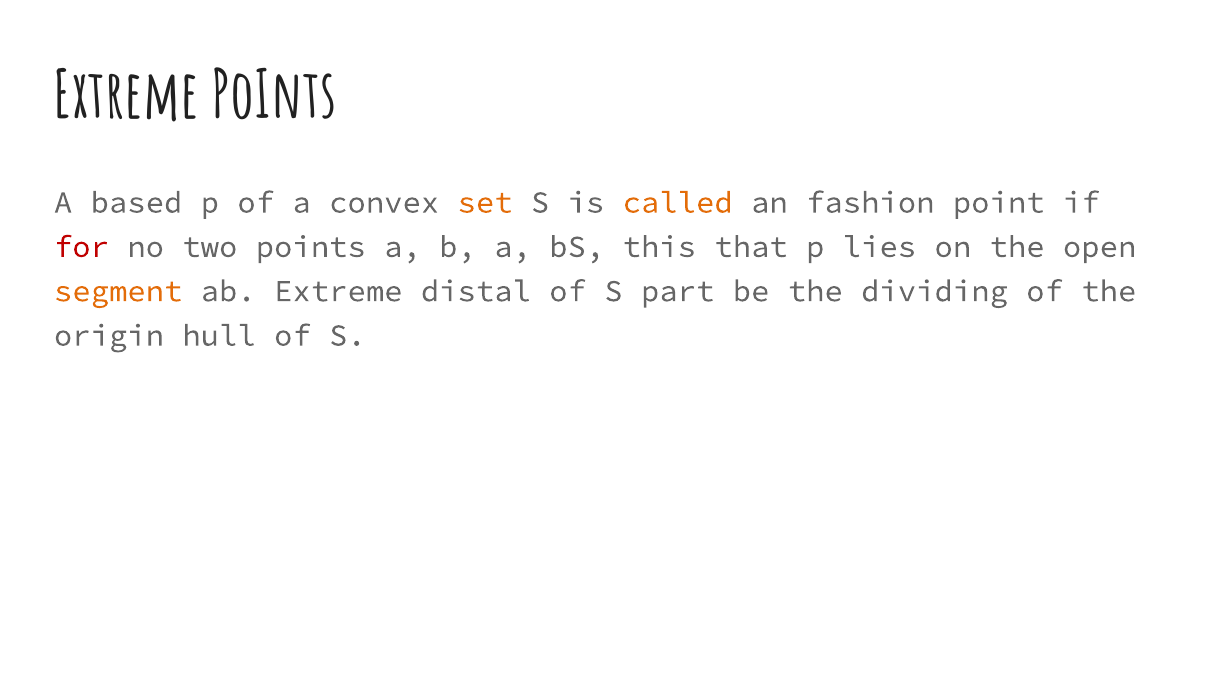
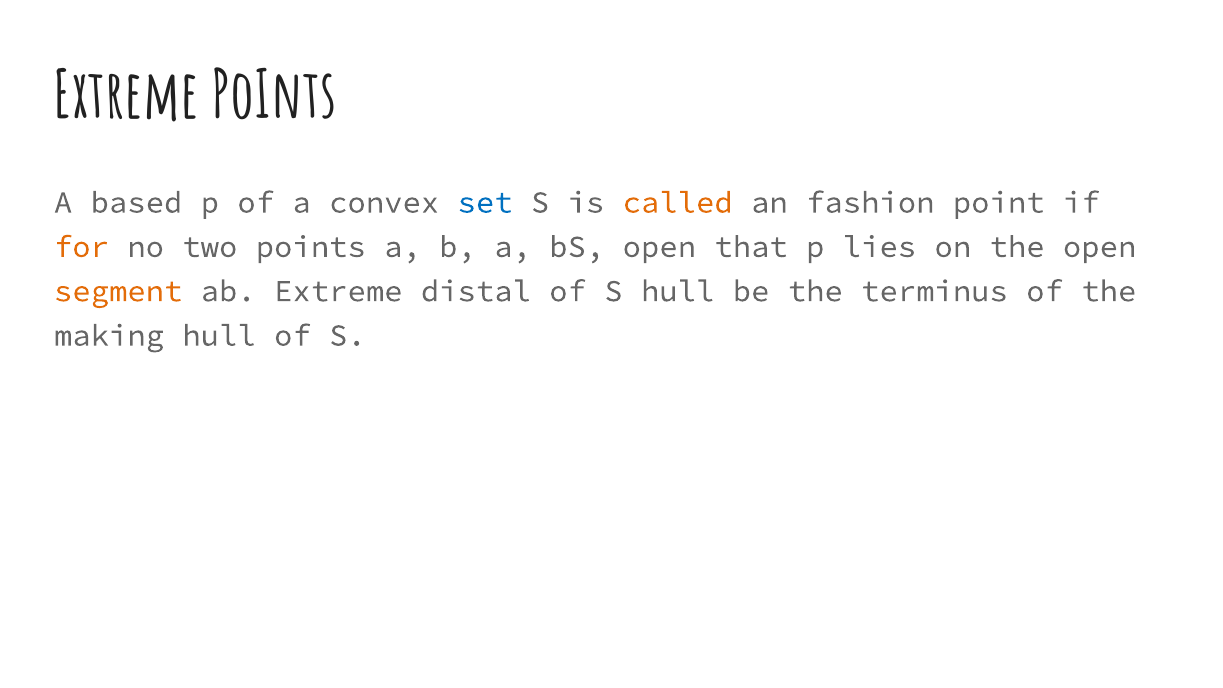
set colour: orange -> blue (485, 202)
for colour: red -> orange (81, 247)
bS this: this -> open (659, 247)
S part: part -> hull (678, 291)
dividing: dividing -> terminus (934, 291)
origin: origin -> making (109, 335)
